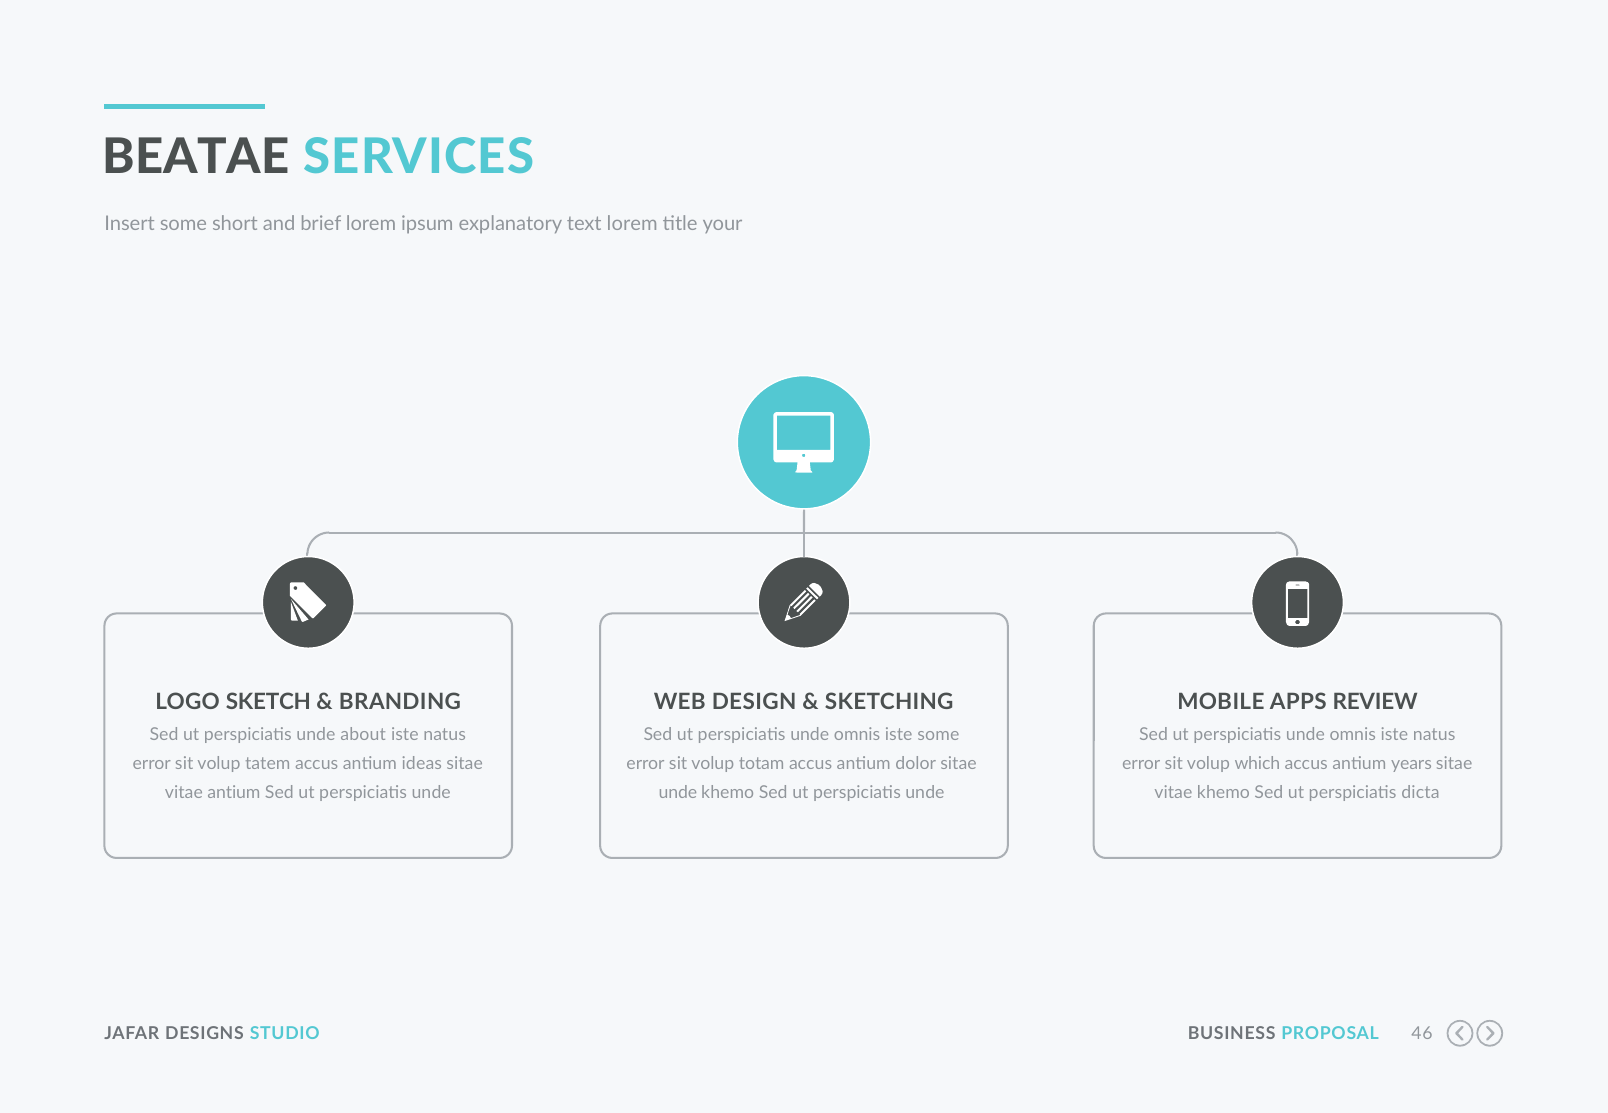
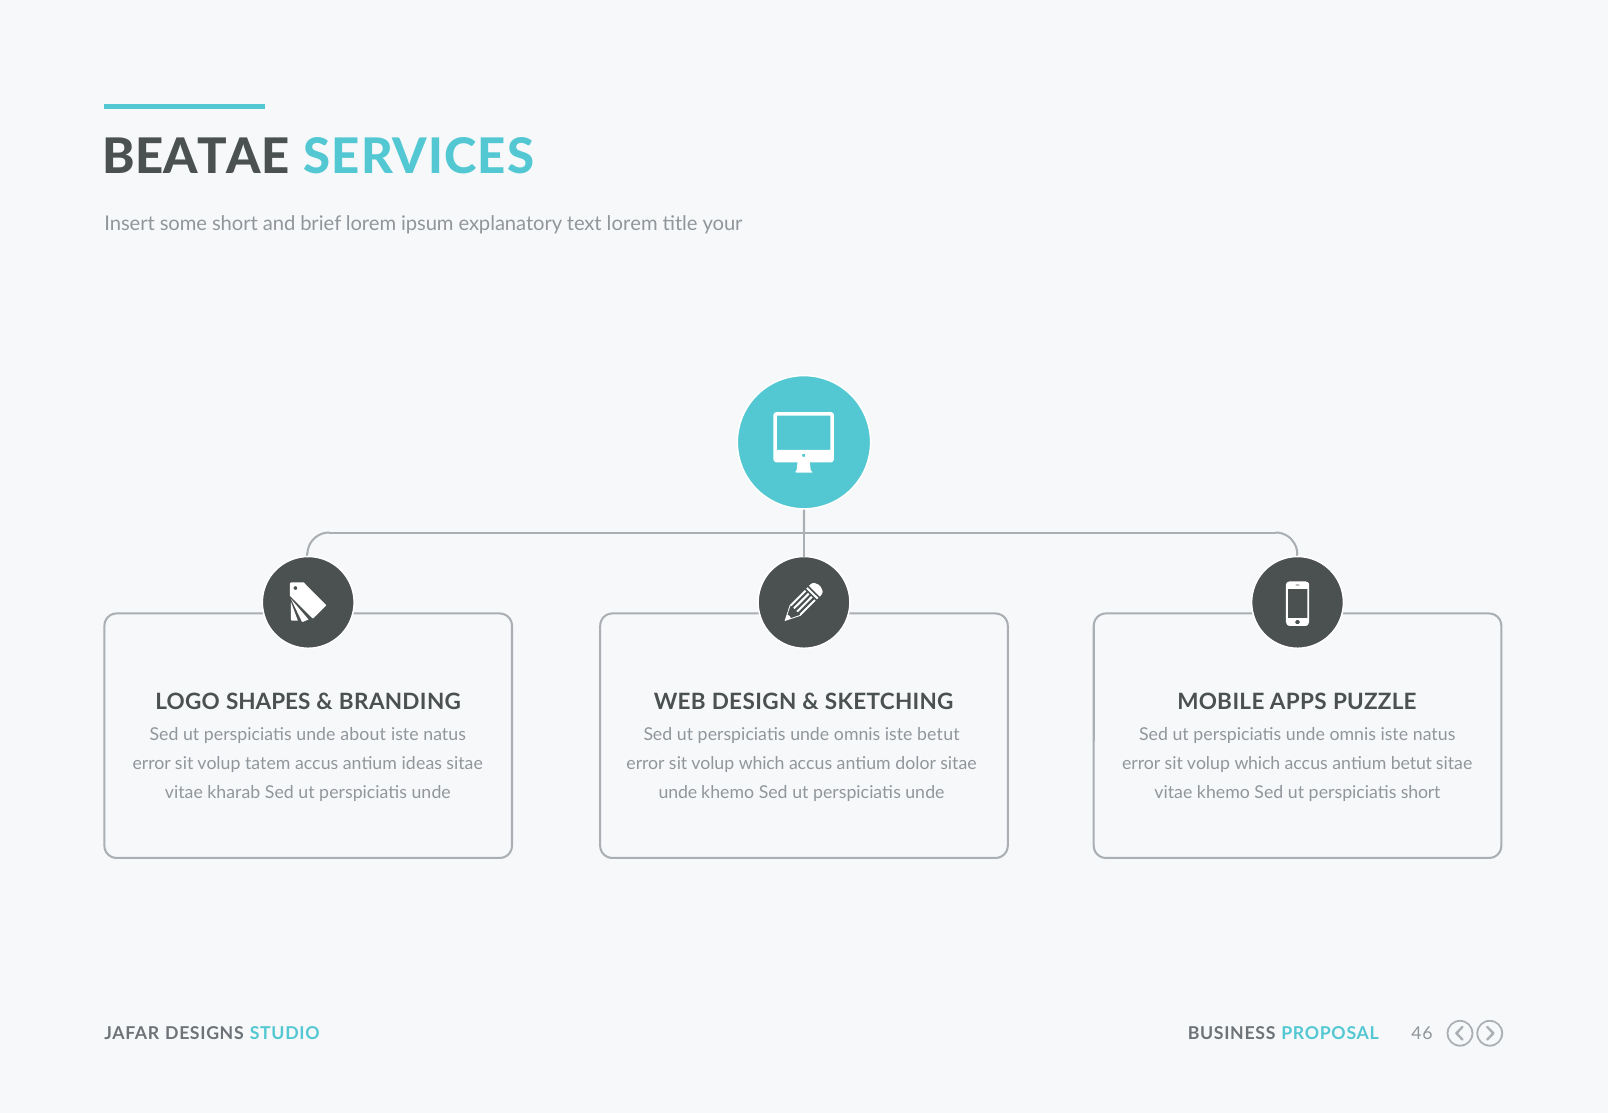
SKETCH: SKETCH -> SHAPES (268, 702)
REVIEW: REVIEW -> PUZZLE (1375, 702)
iste some: some -> betut (938, 735)
totam: totam -> which (762, 764)
antium years: years -> betut (1412, 764)
vitae antium: antium -> kharab (234, 793)
perspiciatis dicta: dicta -> short (1421, 793)
